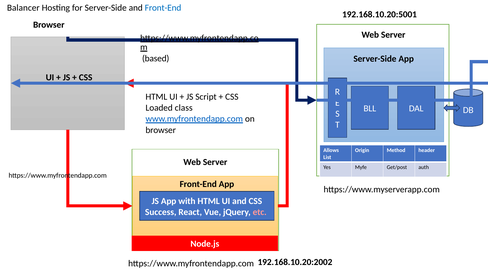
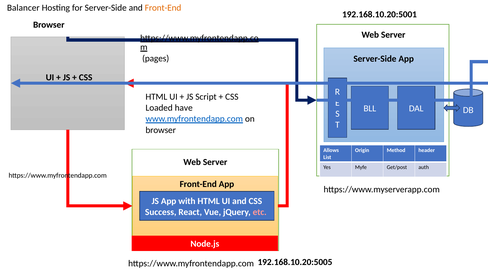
Front-End colour: blue -> orange (163, 8)
based: based -> pages (156, 58)
class: class -> have (184, 108)
192.168.10.20:2002: 192.168.10.20:2002 -> 192.168.10.20:5005 (295, 262)
